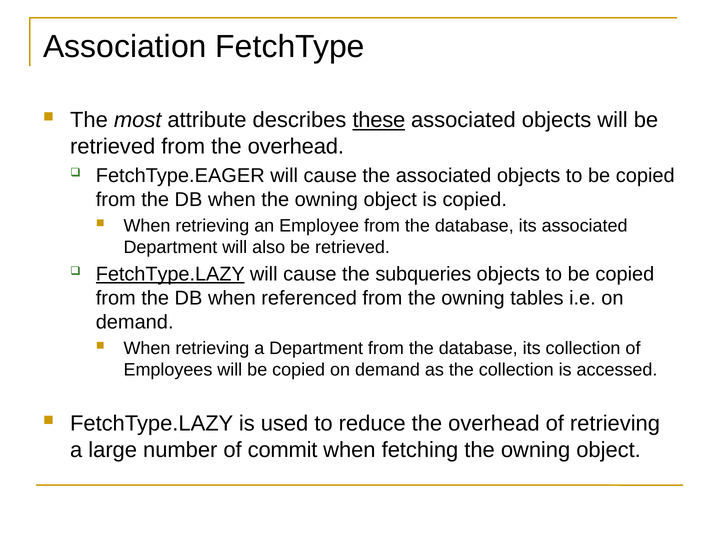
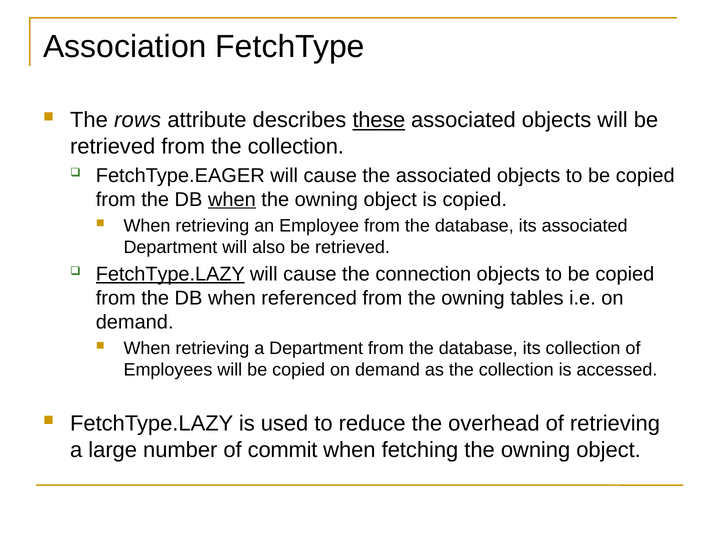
most: most -> rows (138, 120)
from the overhead: overhead -> collection (296, 147)
when underline: none -> present (232, 200)
subqueries: subqueries -> connection (423, 274)
